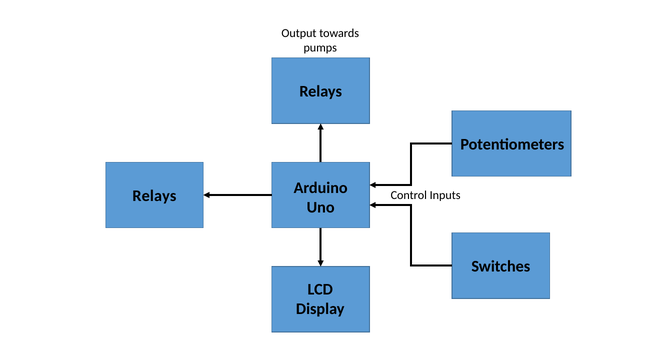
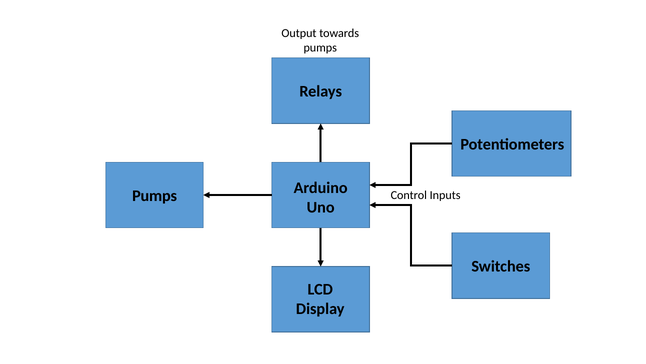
Relays: Relays -> Pumps (155, 196)
